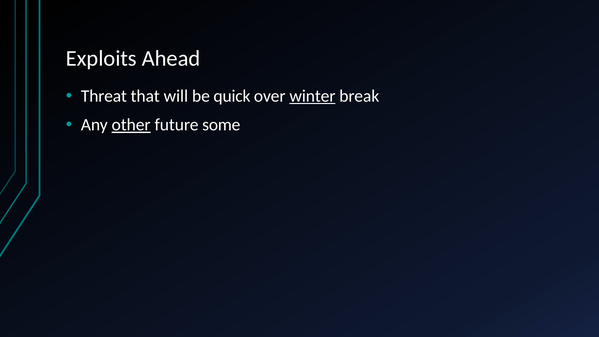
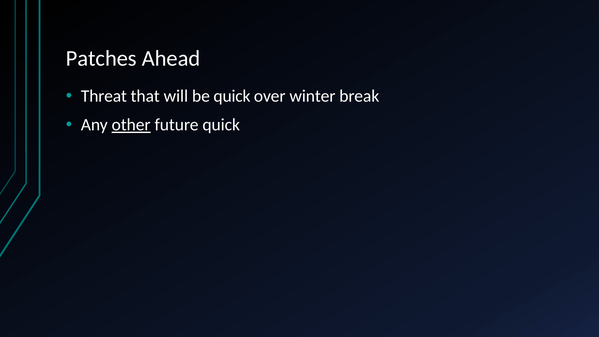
Exploits: Exploits -> Patches (101, 58)
winter underline: present -> none (312, 96)
future some: some -> quick (221, 125)
